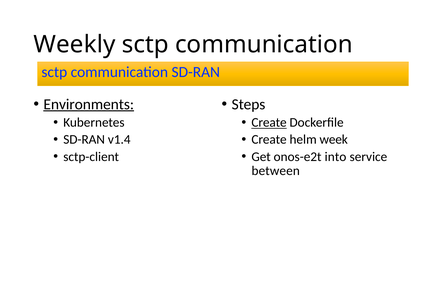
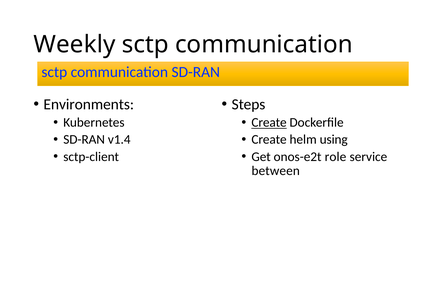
Environments underline: present -> none (89, 104)
week: week -> using (334, 139)
into: into -> role (335, 156)
